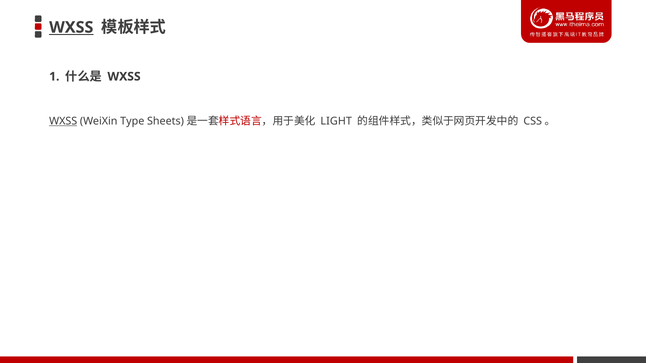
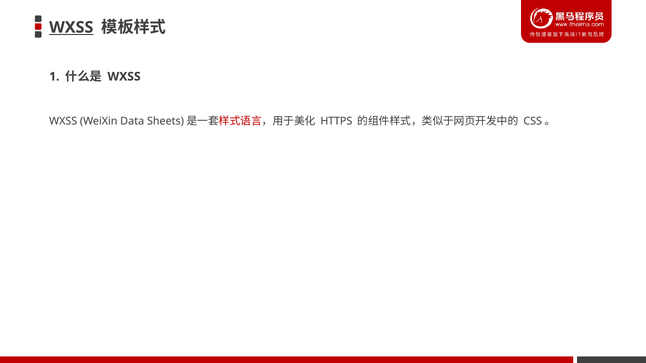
WXSS underline: present -> none (63, 121)
Type: Type -> Data (132, 121)
LIGHT: LIGHT -> HTTPS (336, 121)
